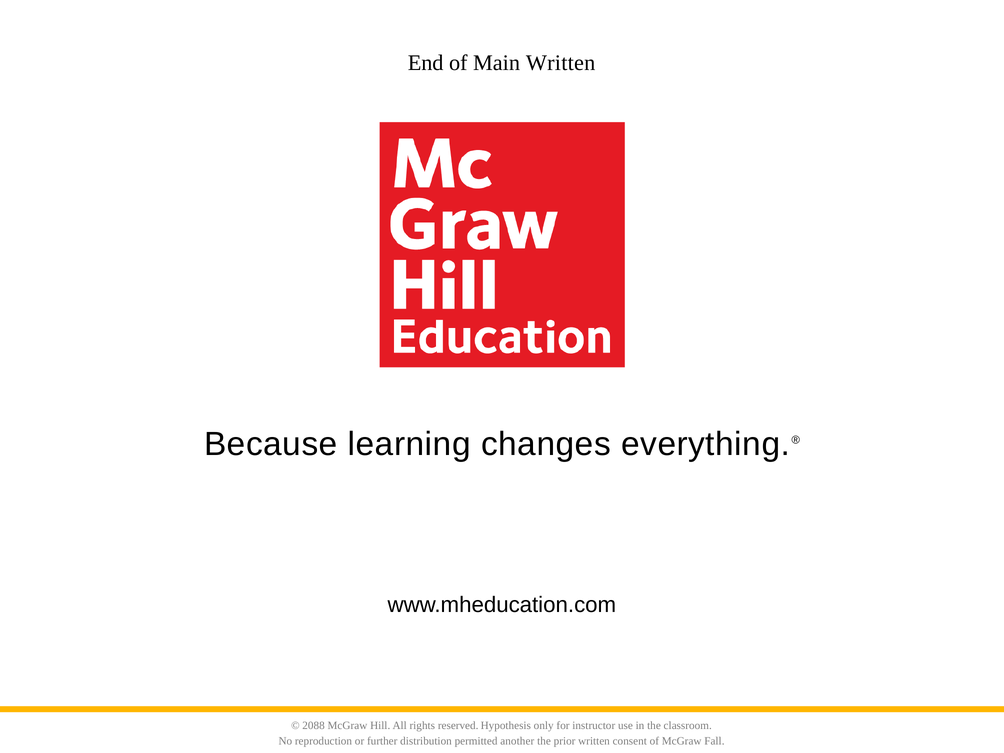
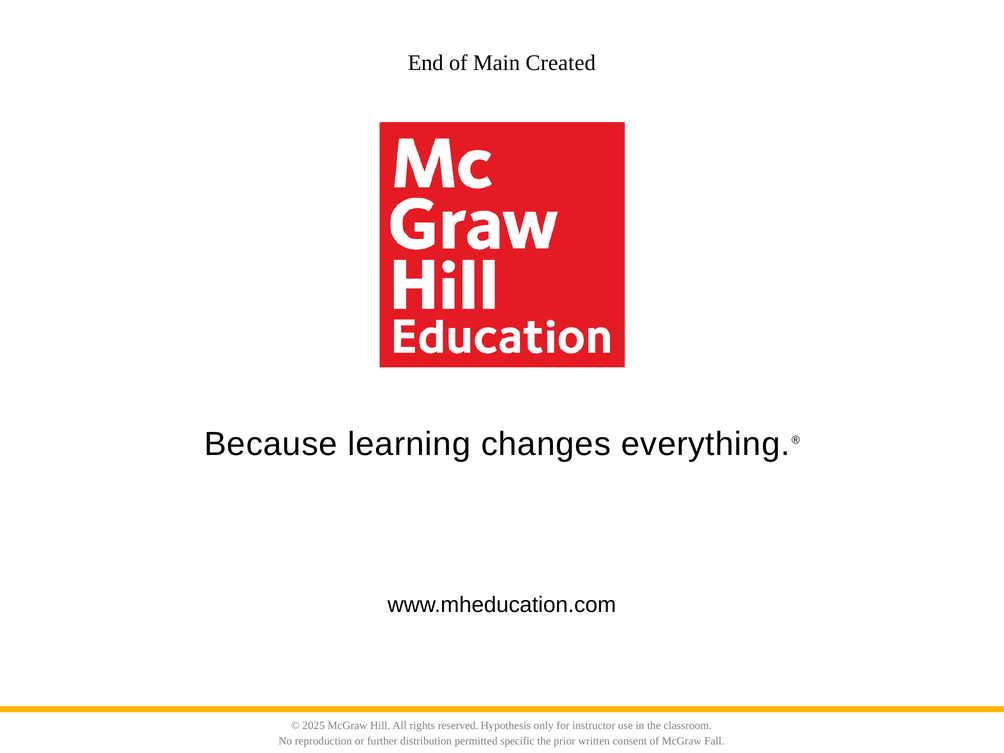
Main Written: Written -> Created (561, 63)
2088: 2088 -> 2025 (314, 726)
another: another -> specific (517, 741)
